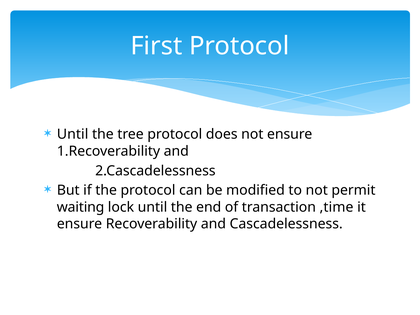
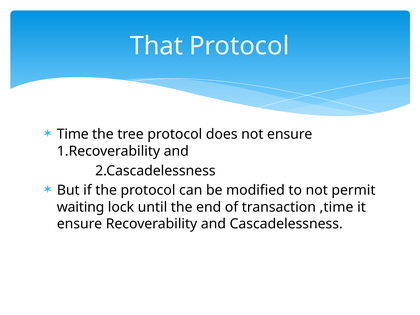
First: First -> That (156, 46)
Until: Until -> Time (73, 134)
